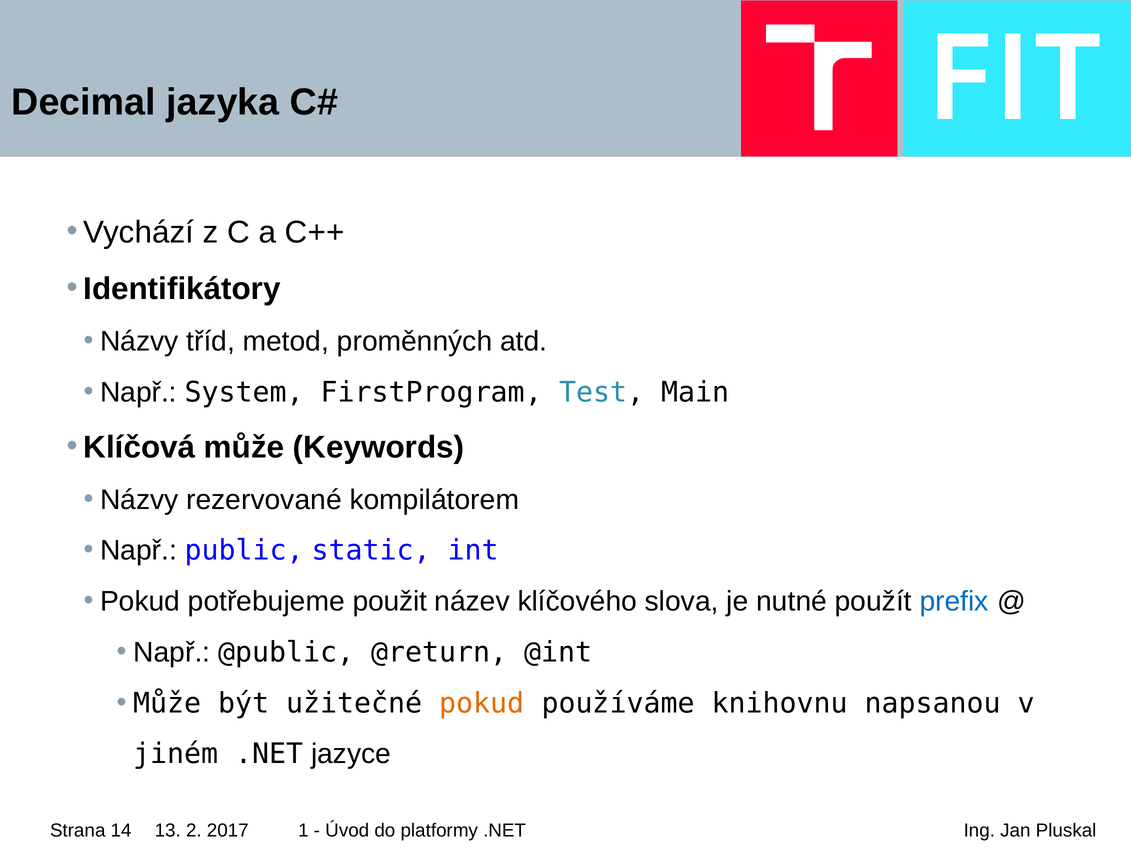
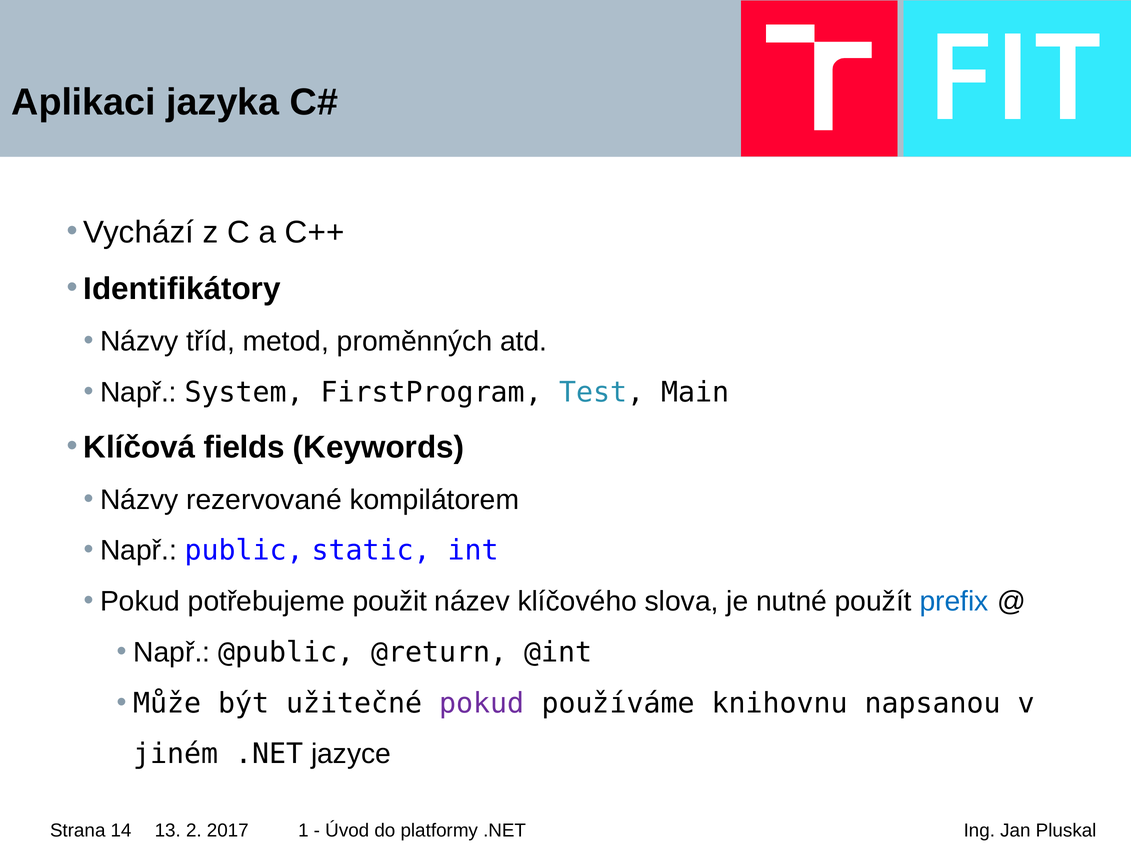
Decimal: Decimal -> Aplikaci (84, 102)
Klíčová může: může -> fields (244, 447)
pokud colour: orange -> purple (482, 703)
